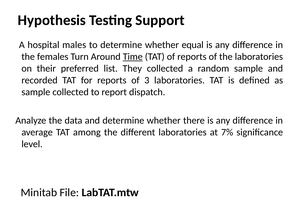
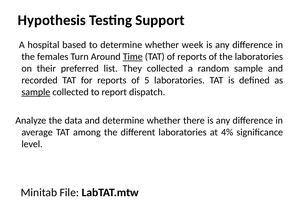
males: males -> based (74, 45)
equal: equal -> week (193, 45)
3: 3 -> 5 (147, 80)
sample underline: none -> present (36, 92)
7%: 7% -> 4% (227, 132)
